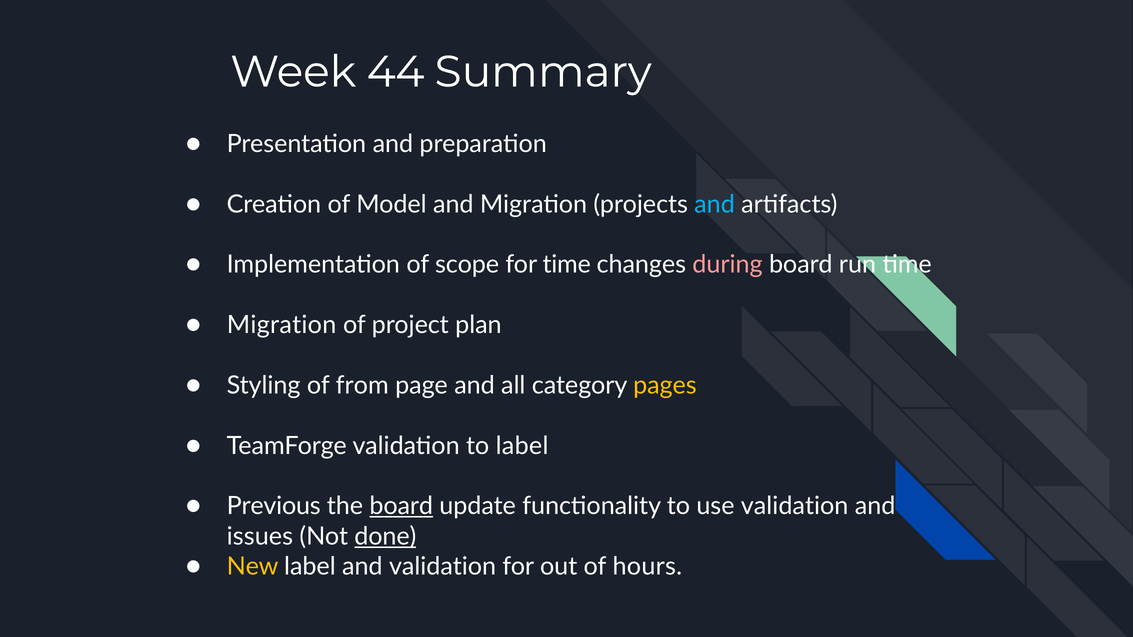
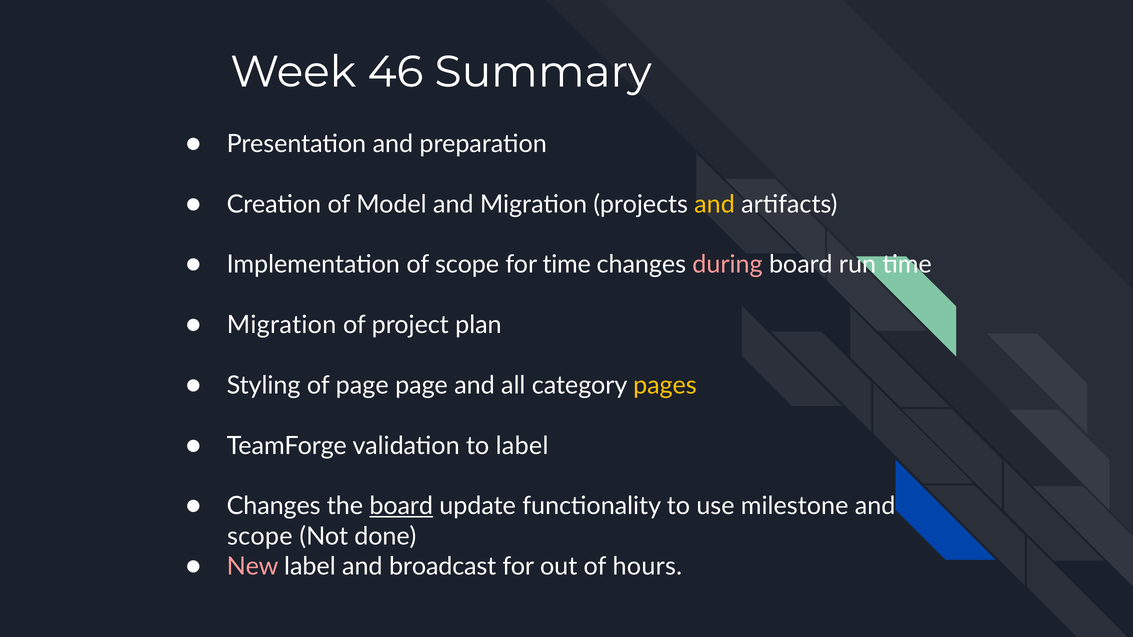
44: 44 -> 46 (395, 72)
and colour: light blue -> yellow (715, 204)
of from: from -> page (362, 386)
Previous: Previous -> Changes (274, 506)
use validation: validation -> milestone (795, 506)
issues: issues -> scope (260, 537)
done underline: present -> none (385, 537)
New colour: yellow -> pink (253, 567)
and validation: validation -> broadcast (443, 567)
